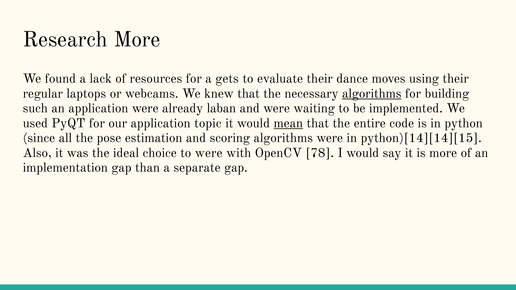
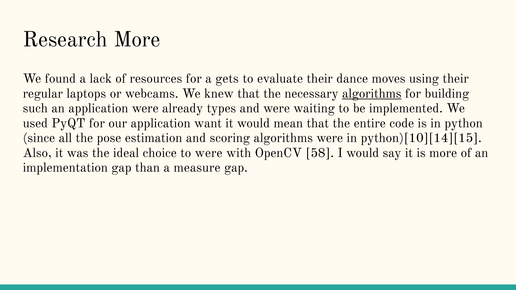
laban: laban -> types (221, 108)
topic: topic -> want (208, 123)
mean underline: present -> none (288, 123)
python)[14][14][15: python)[14][14][15 -> python)[10][14][15 (421, 138)
78: 78 -> 58 (320, 153)
separate: separate -> measure (197, 168)
